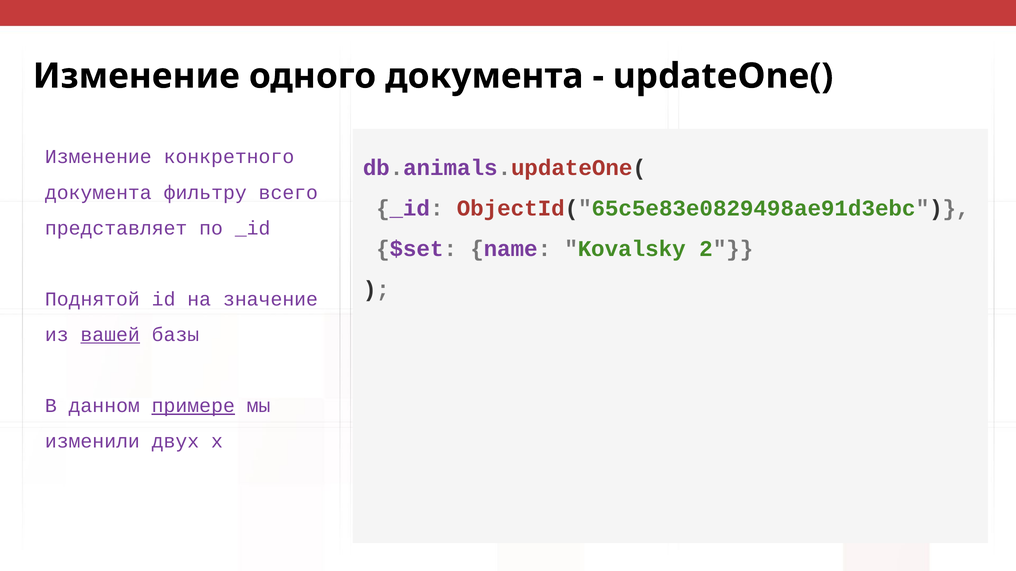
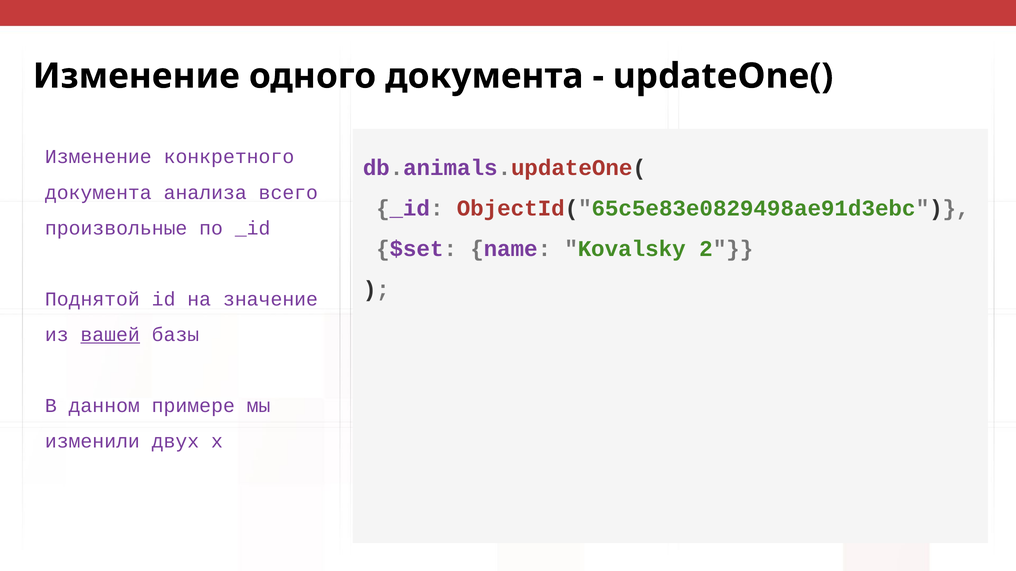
фильтру: фильтру -> анализа (205, 193)
представляет: представляет -> произвольные (116, 228)
примере underline: present -> none (193, 406)
